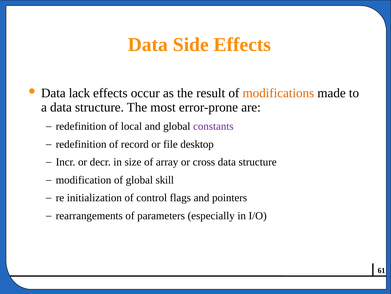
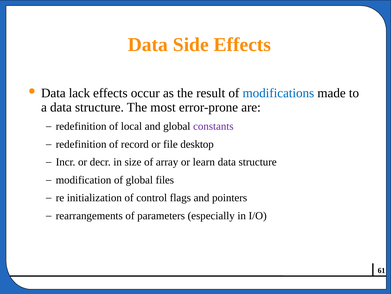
modifications colour: orange -> blue (278, 93)
cross: cross -> learn (204, 162)
skill: skill -> files (165, 180)
